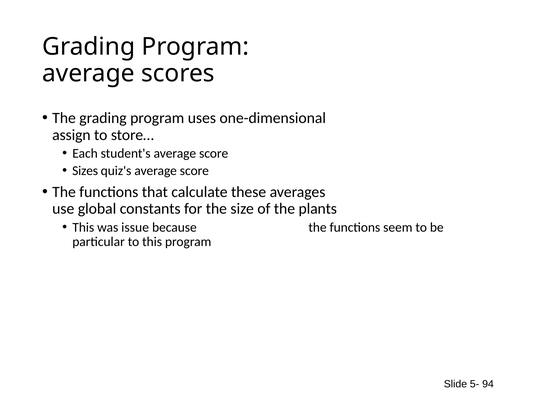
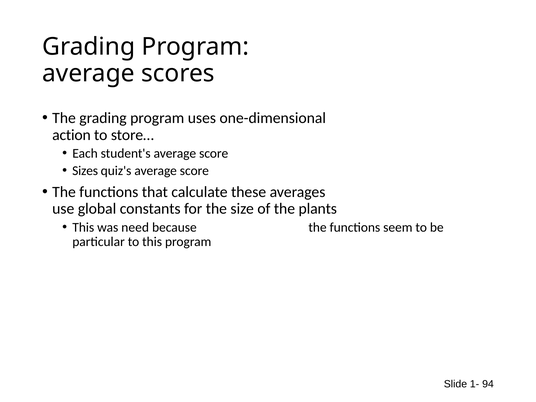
assign: assign -> action (71, 135)
issue: issue -> need (135, 227)
5-: 5- -> 1- (475, 384)
